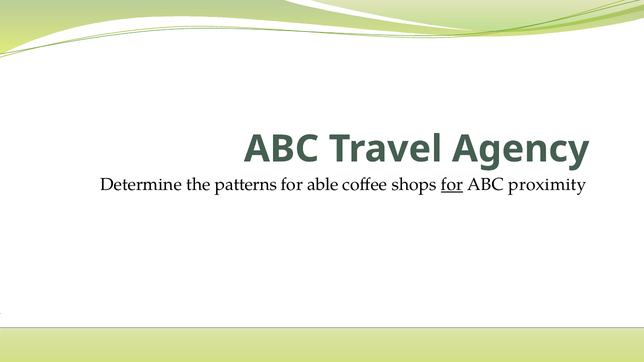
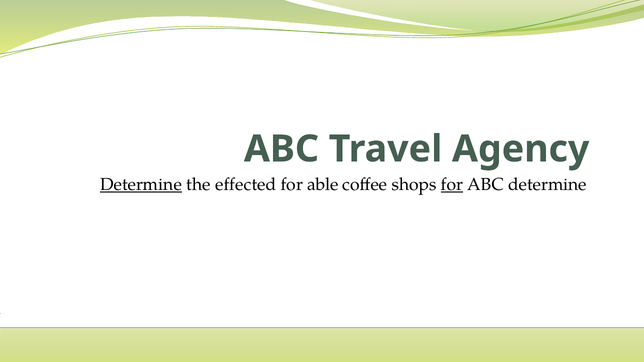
Determine underline: none -> present (141, 185)
patterns: patterns -> effected (246, 185)
ABC proximity: proximity -> determine (548, 185)
